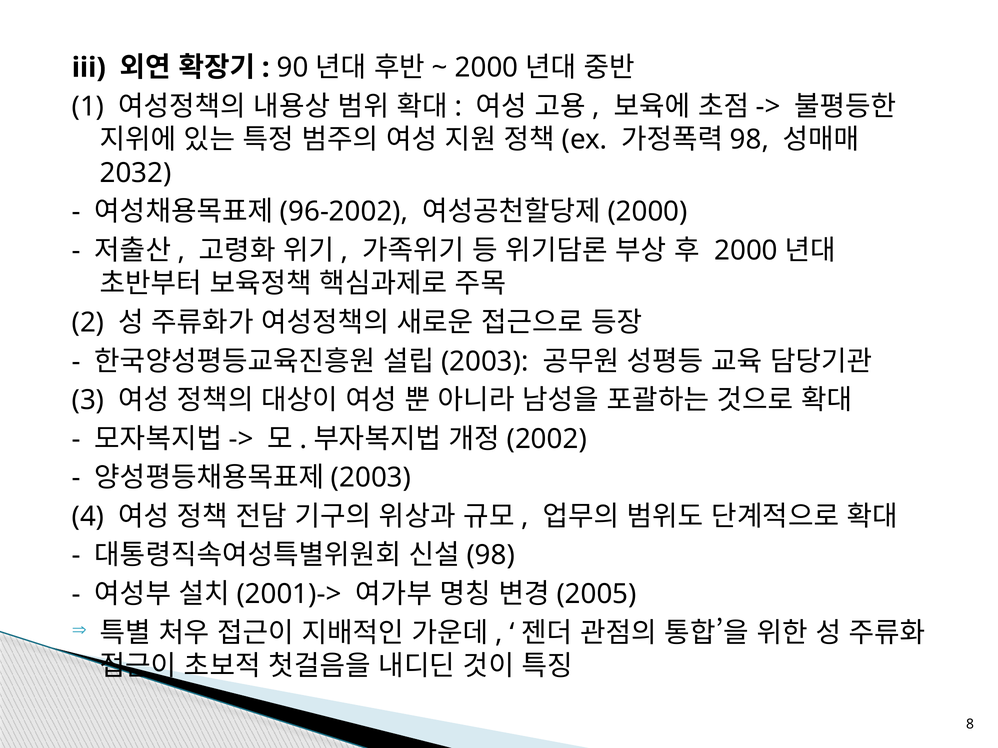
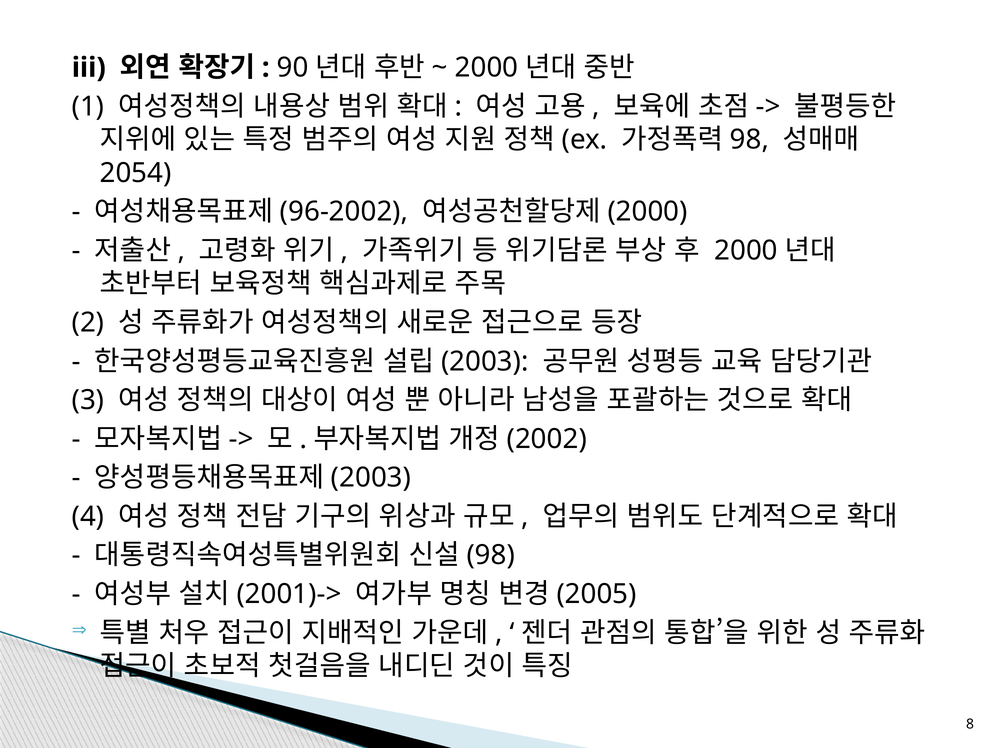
2032: 2032 -> 2054 (136, 173)
